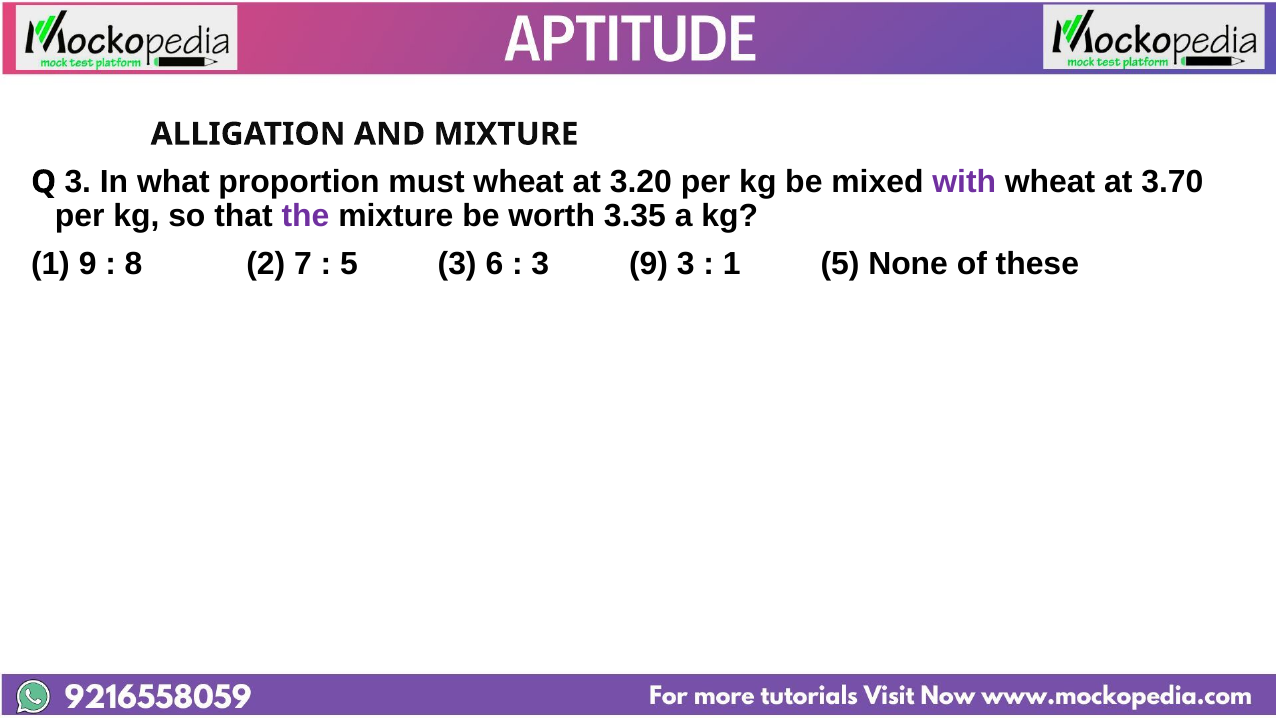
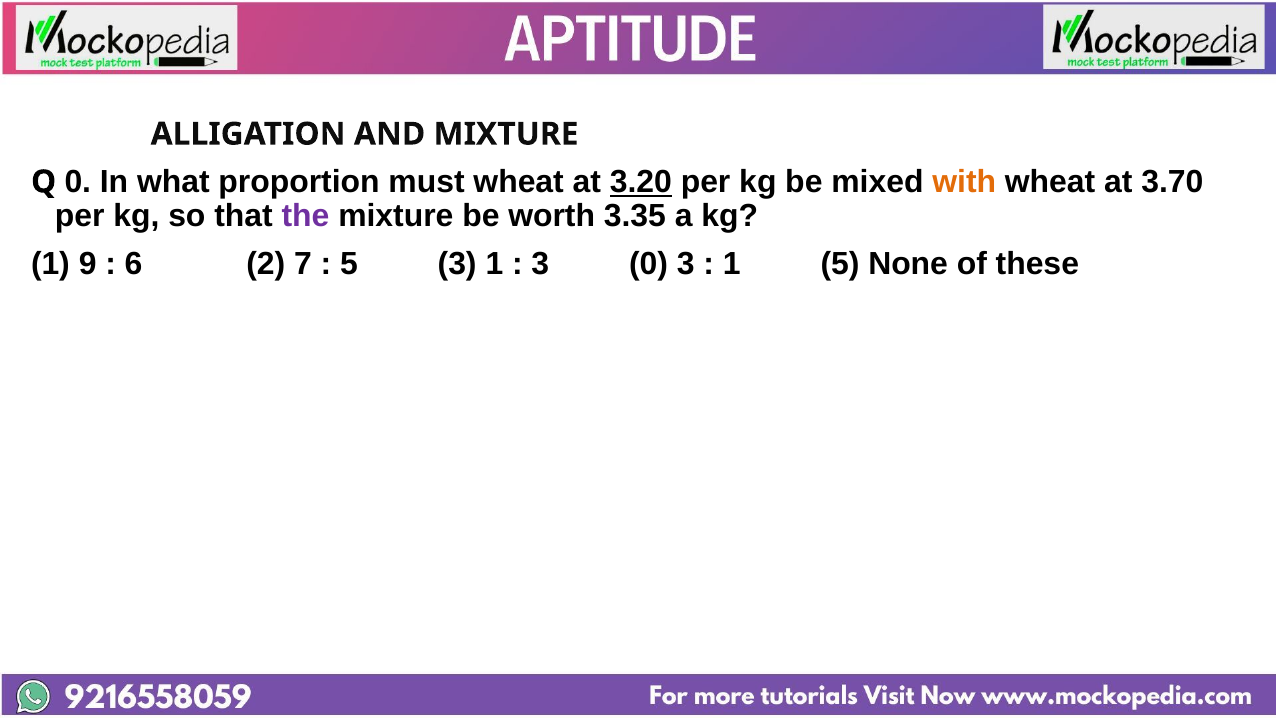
Q 3: 3 -> 0 (78, 182)
3.20 underline: none -> present (641, 182)
with colour: purple -> orange (964, 182)
8: 8 -> 6 (134, 264)
3 6: 6 -> 1 (494, 264)
3 9: 9 -> 0 (649, 264)
